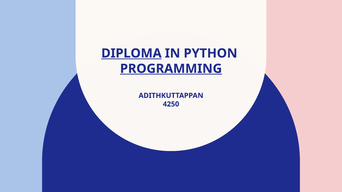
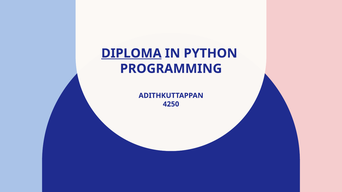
PROGRAMMING underline: present -> none (171, 69)
